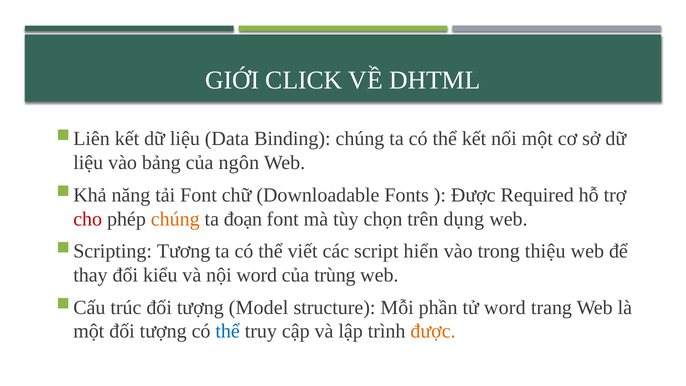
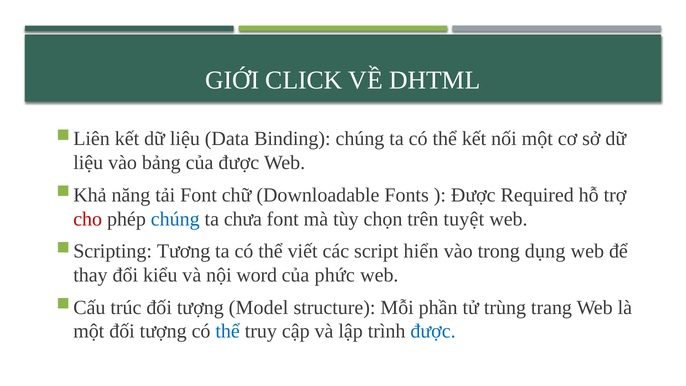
của ngôn: ngôn -> được (239, 163)
chúng colour: orange -> blue (175, 219)
đoạn: đoạn -> chưa (243, 219)
dụng: dụng -> tuyệt (464, 219)
thiệu: thiệu -> dụng (545, 251)
trùng: trùng -> phức (335, 275)
tử word: word -> trùng (505, 307)
được colour: orange -> blue (433, 331)
